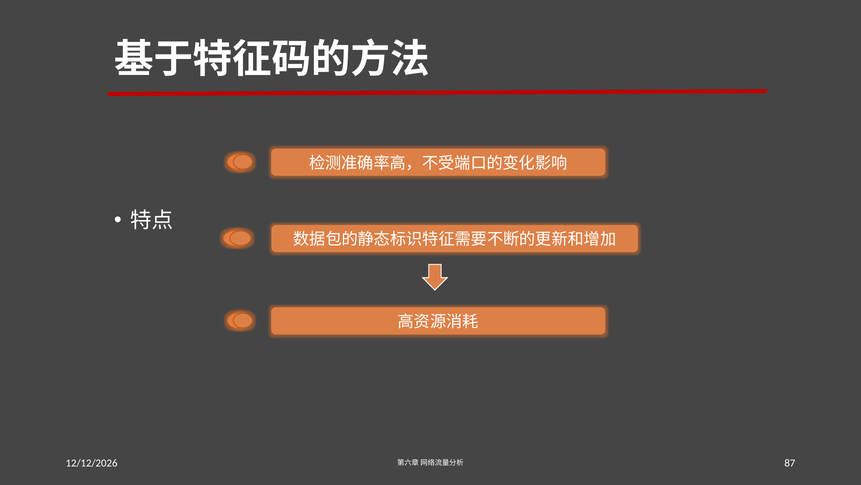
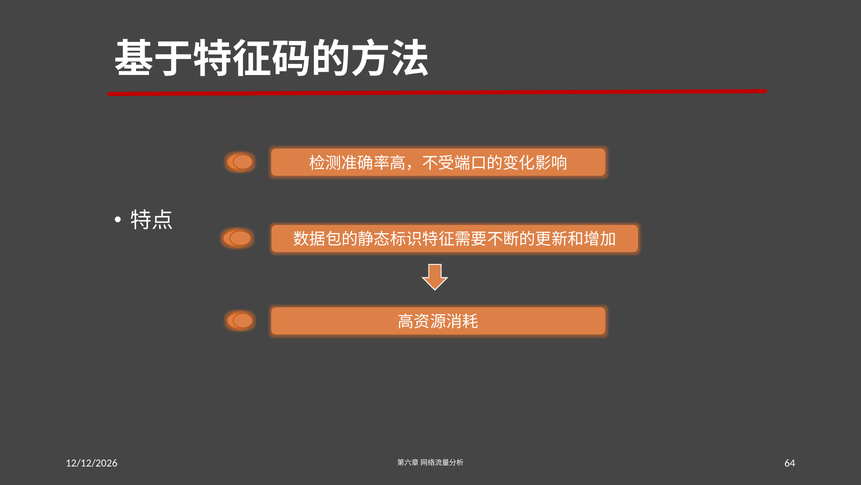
87: 87 -> 64 (790, 462)
